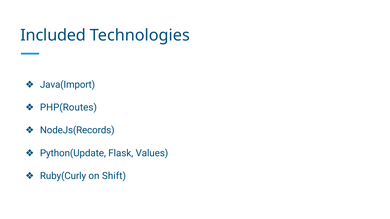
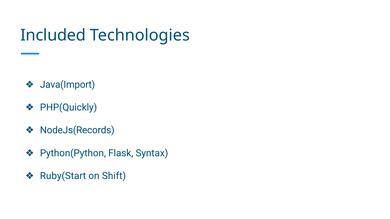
PHP(Routes: PHP(Routes -> PHP(Quickly (68, 108)
Python(Update: Python(Update -> Python(Python (73, 153)
Values: Values -> Syntax (152, 153)
Ruby(Curly: Ruby(Curly -> Ruby(Start (63, 176)
